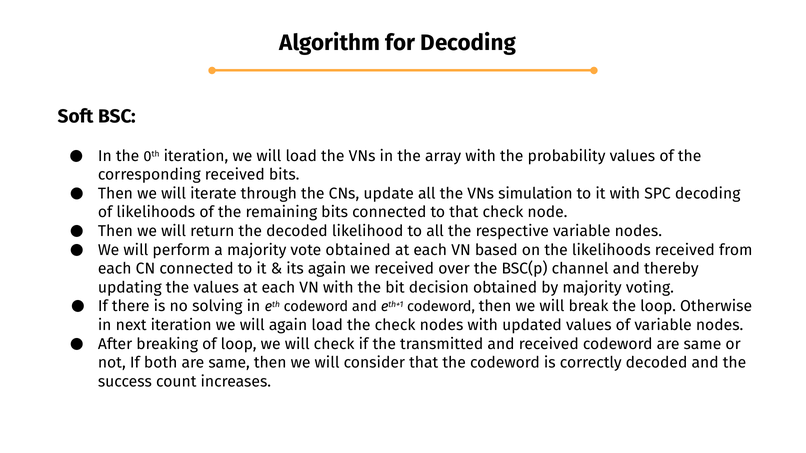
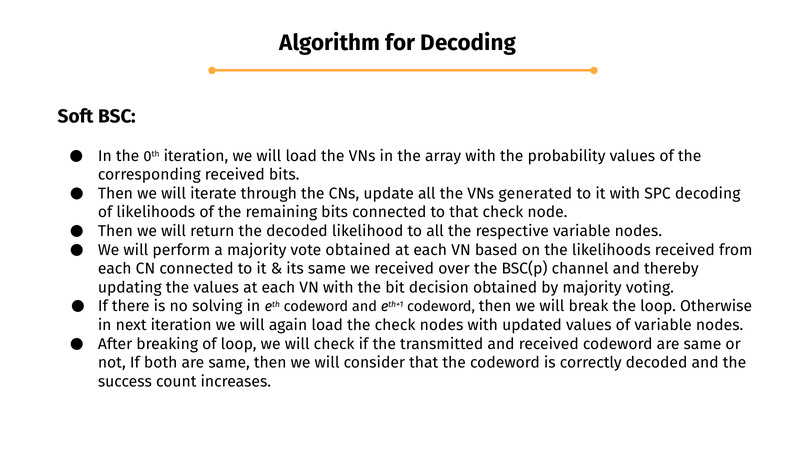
simulation: simulation -> generated (535, 194)
its again: again -> same (327, 269)
